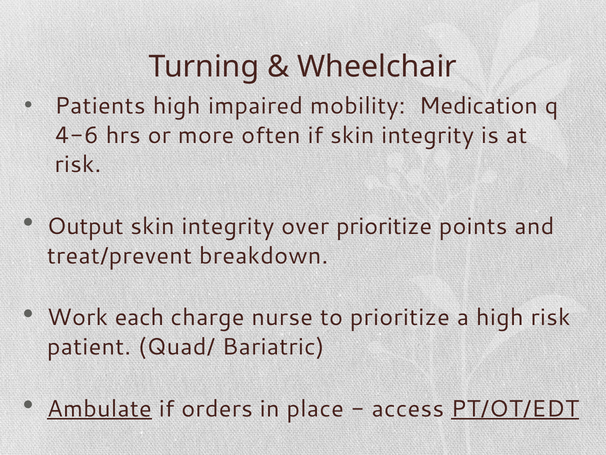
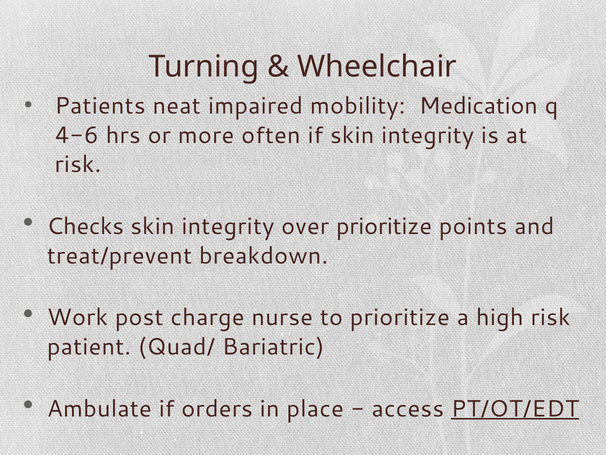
Patients high: high -> neat (177, 106)
Output: Output -> Checks (85, 226)
each: each -> post (139, 317)
Ambulate underline: present -> none (99, 408)
